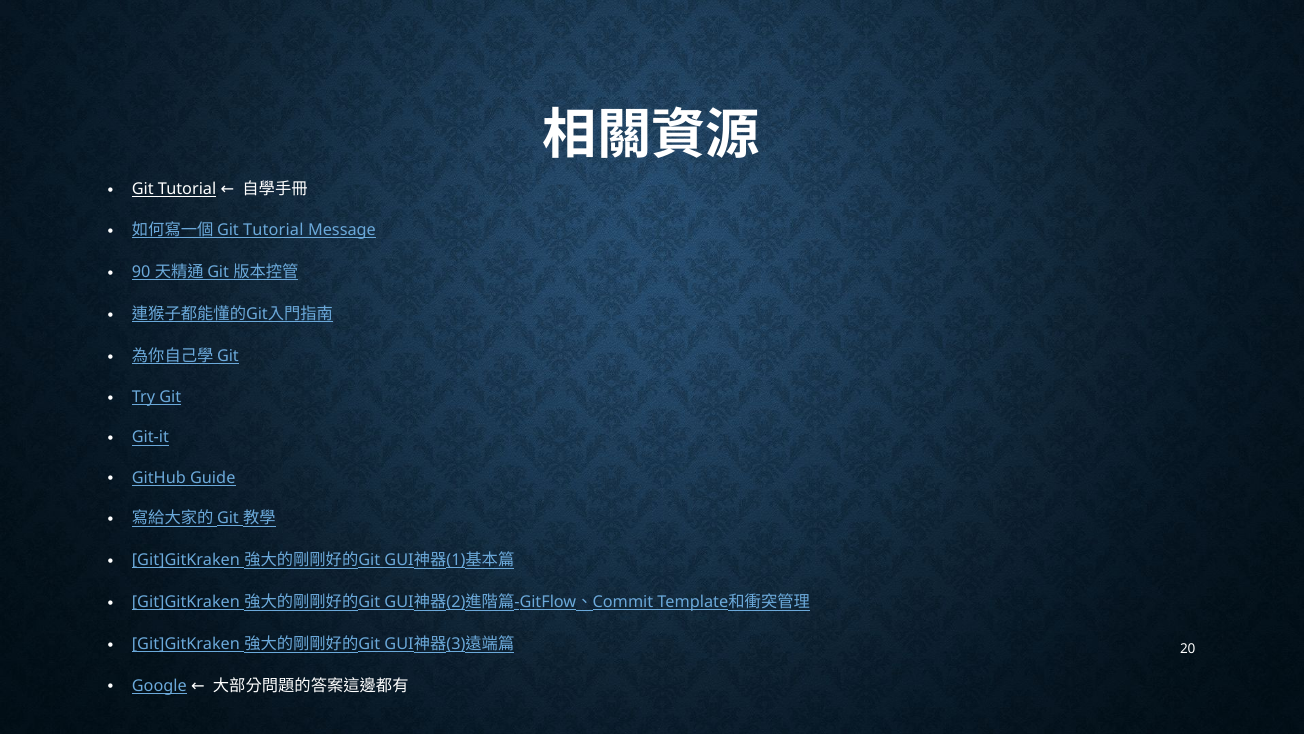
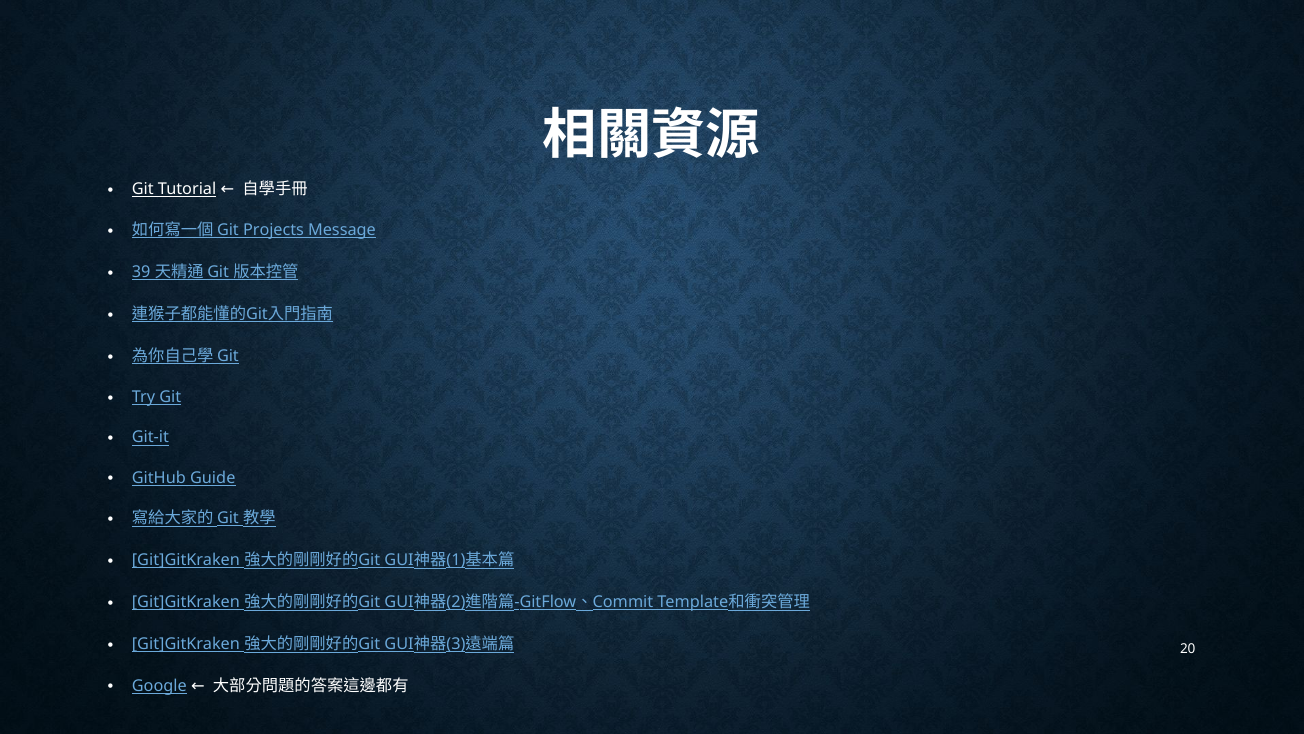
Tutorial: Tutorial -> Projects (273, 230)
90: 90 -> 39 (141, 272)
